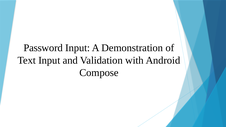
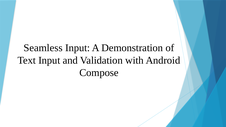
Password: Password -> Seamless (43, 48)
